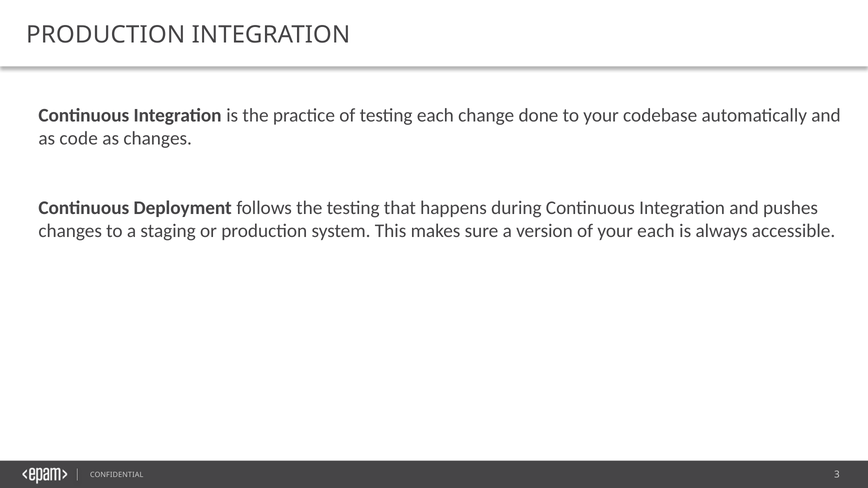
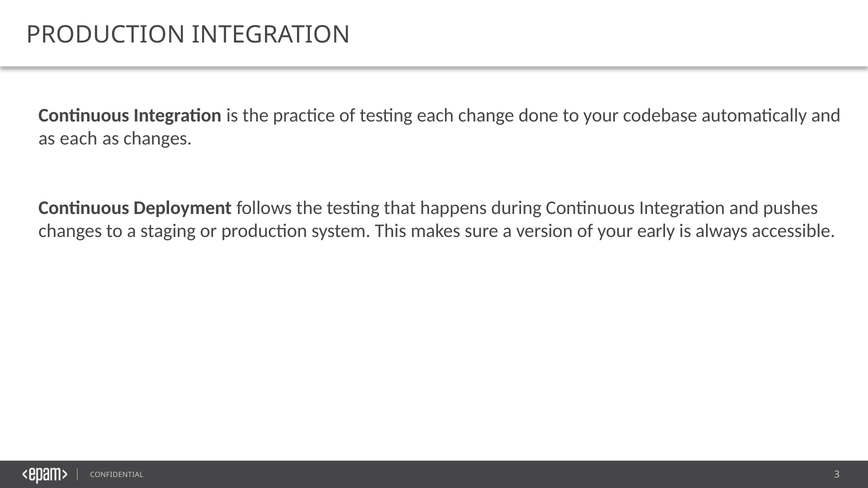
as code: code -> each (79, 139)
your each: each -> early (656, 231)
